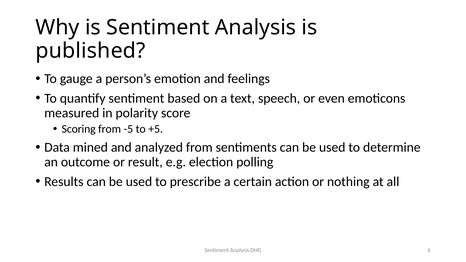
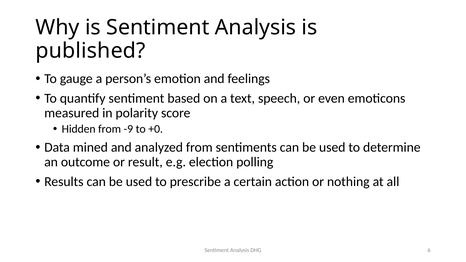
Scoring: Scoring -> Hidden (79, 129)
-5: -5 -> -9 (128, 129)
+5: +5 -> +0 (156, 129)
